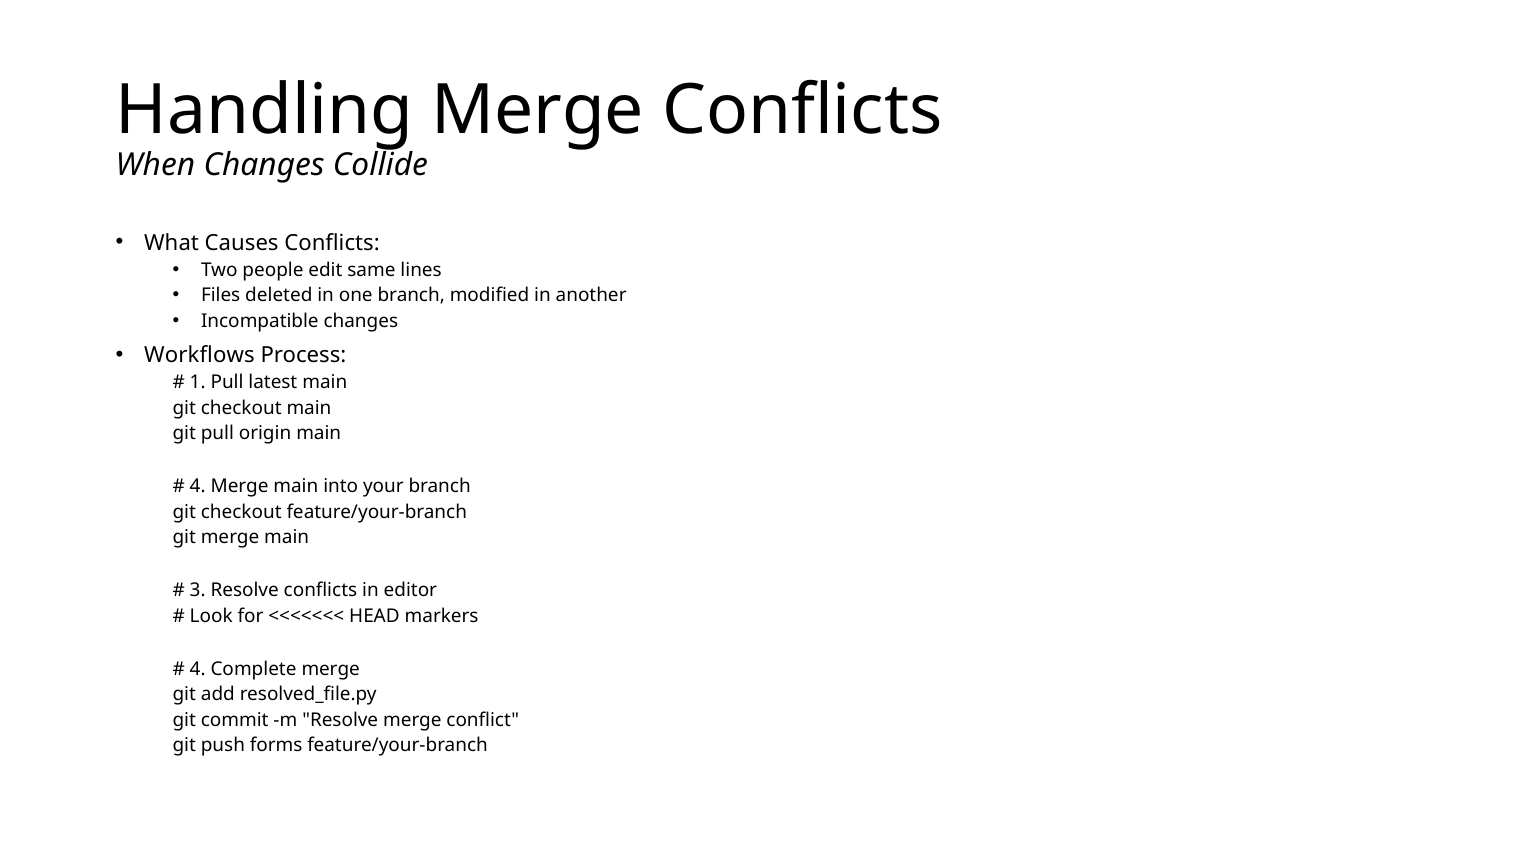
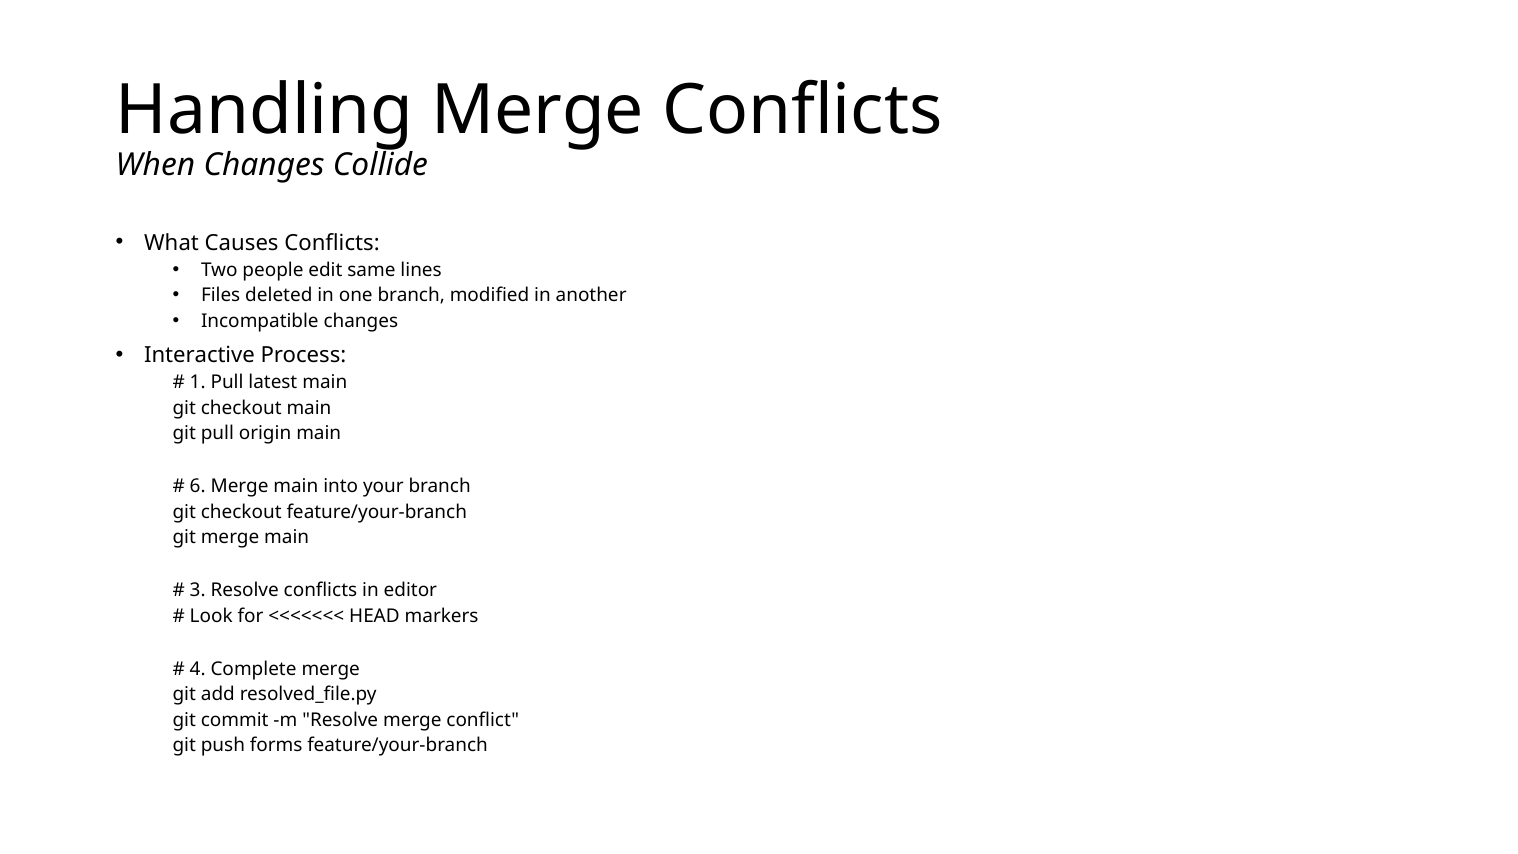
Workflows: Workflows -> Interactive (199, 355)
4: 4 -> 6 (198, 486)
